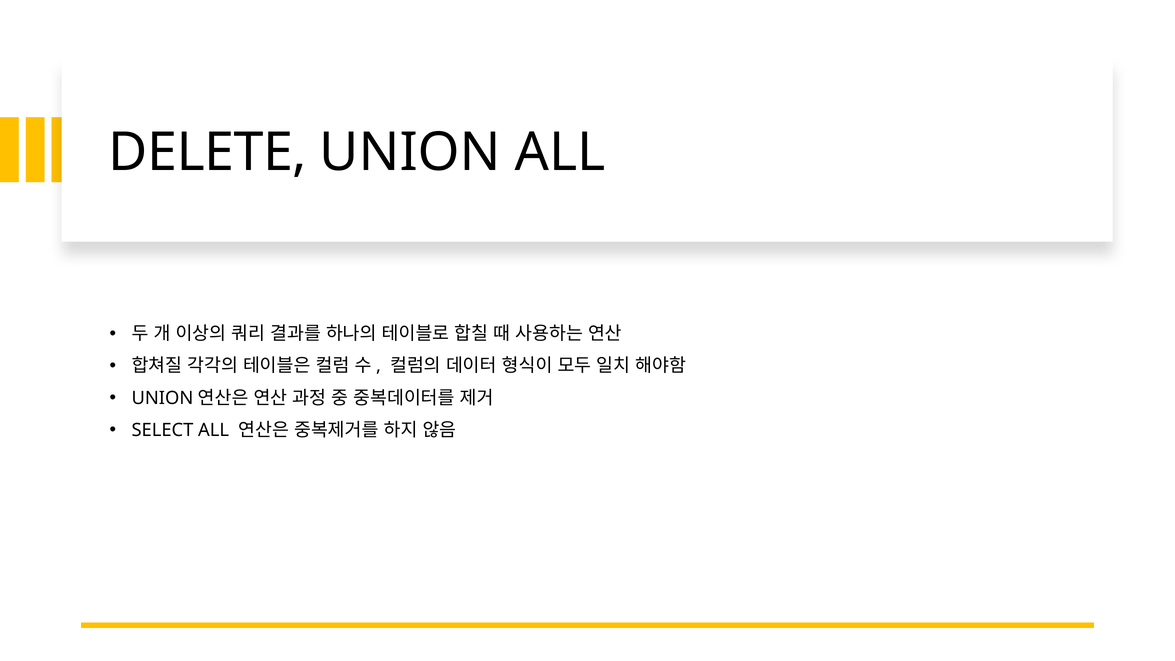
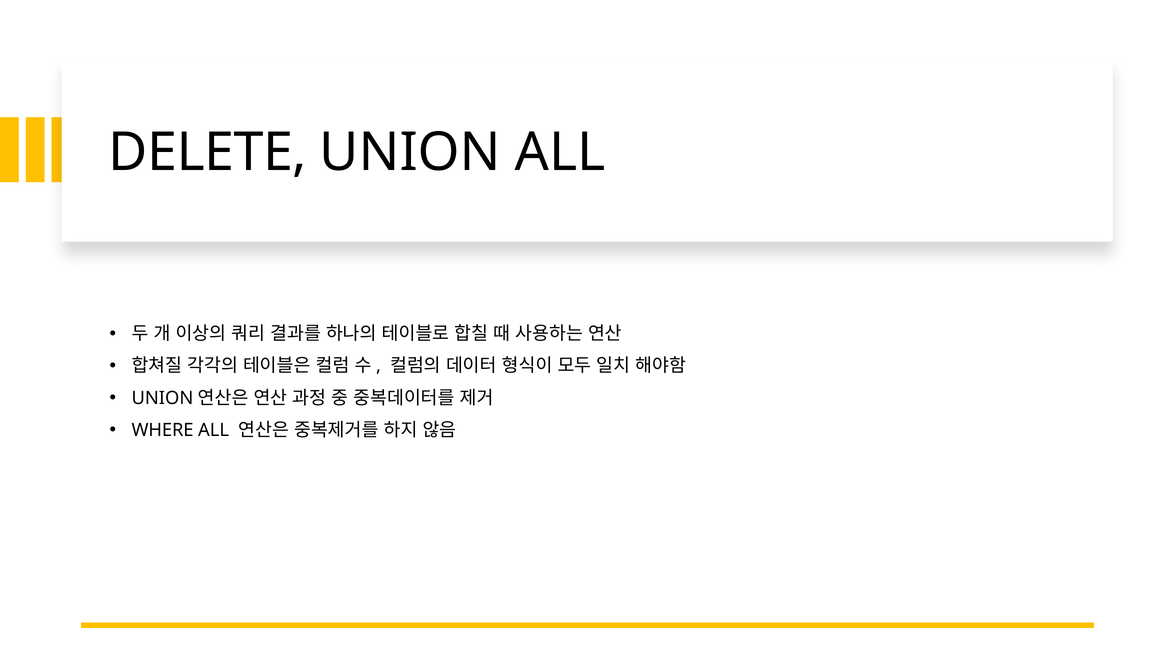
SELECT: SELECT -> WHERE (163, 430)
